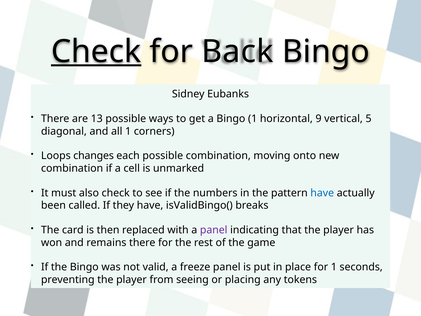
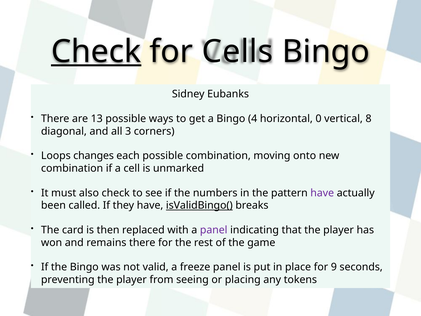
Back: Back -> Cells (237, 52)
Bingo 1: 1 -> 4 (253, 119)
9: 9 -> 0 (319, 119)
5: 5 -> 8 (369, 119)
all 1: 1 -> 3 (128, 131)
have colour: blue -> purple (322, 193)
isValidBingo( underline: none -> present (199, 205)
for 1: 1 -> 9 (334, 267)
